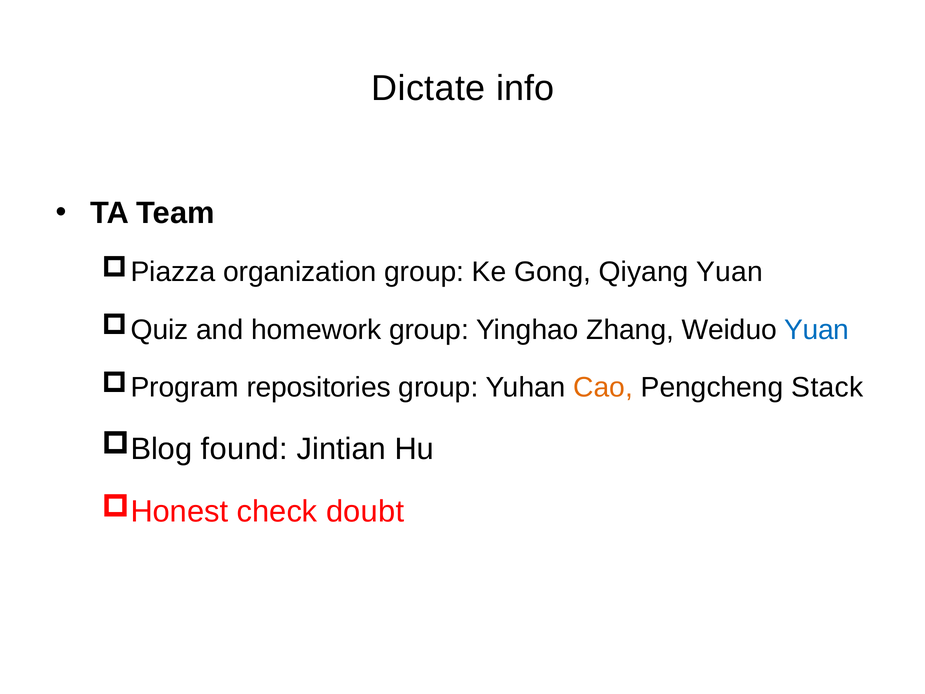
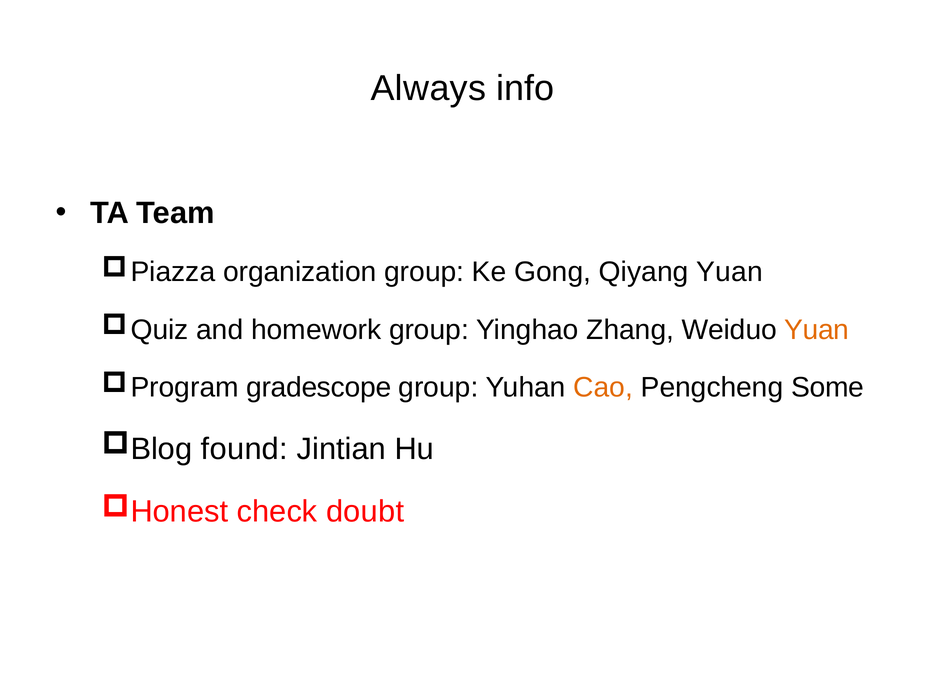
Dictate: Dictate -> Always (428, 88)
Yuan colour: blue -> orange (817, 330)
repositories: repositories -> gradescope (319, 387)
Stack: Stack -> Some (828, 387)
